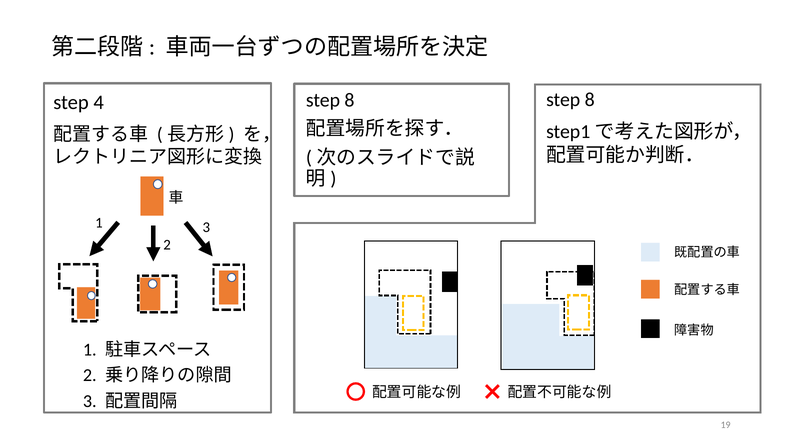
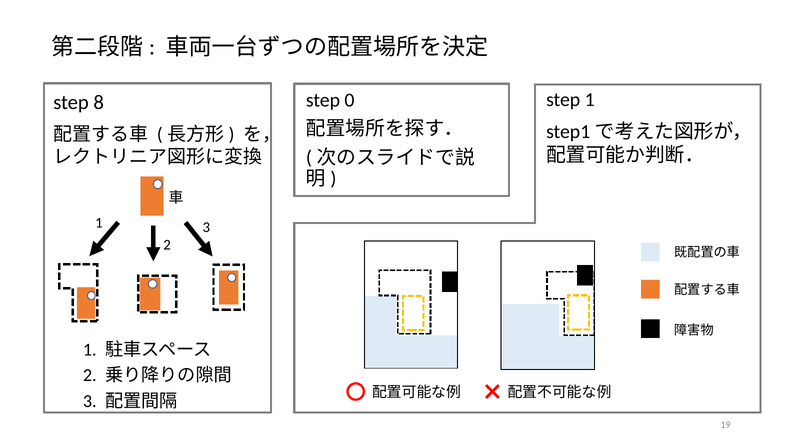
8: 8 -> 1 (590, 99)
8: 8 -> 0 (350, 100)
4: 4 -> 8 (99, 102)
